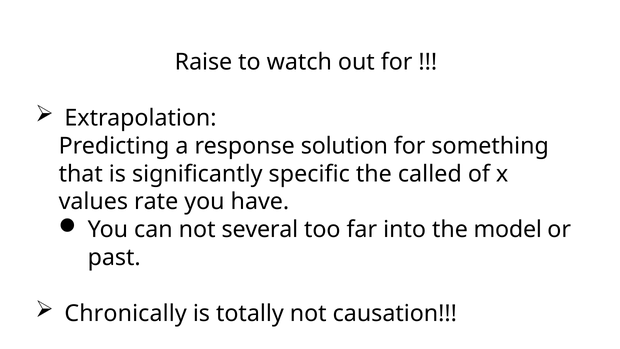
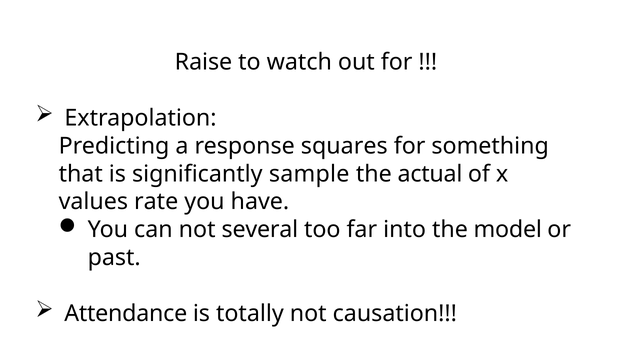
solution: solution -> squares (344, 146)
specific: specific -> sample (309, 174)
called: called -> actual (430, 174)
Chronically: Chronically -> Attendance (126, 313)
